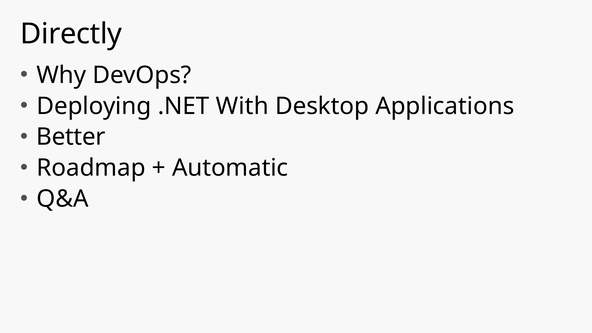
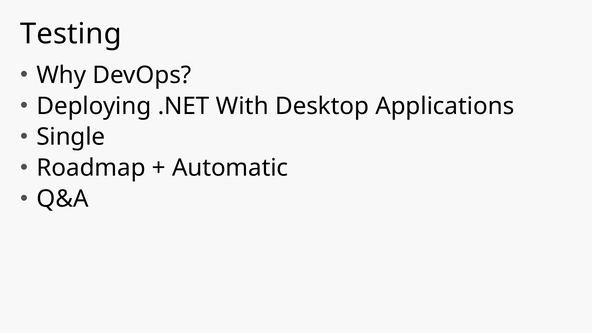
Directly: Directly -> Testing (71, 34)
Better: Better -> Single (71, 137)
